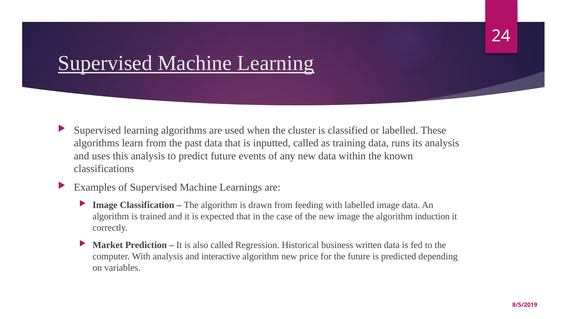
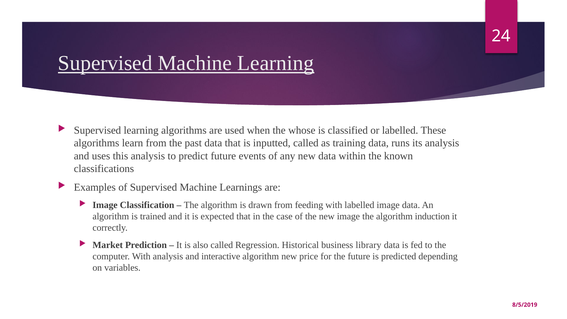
cluster: cluster -> whose (302, 130)
written: written -> library (369, 245)
